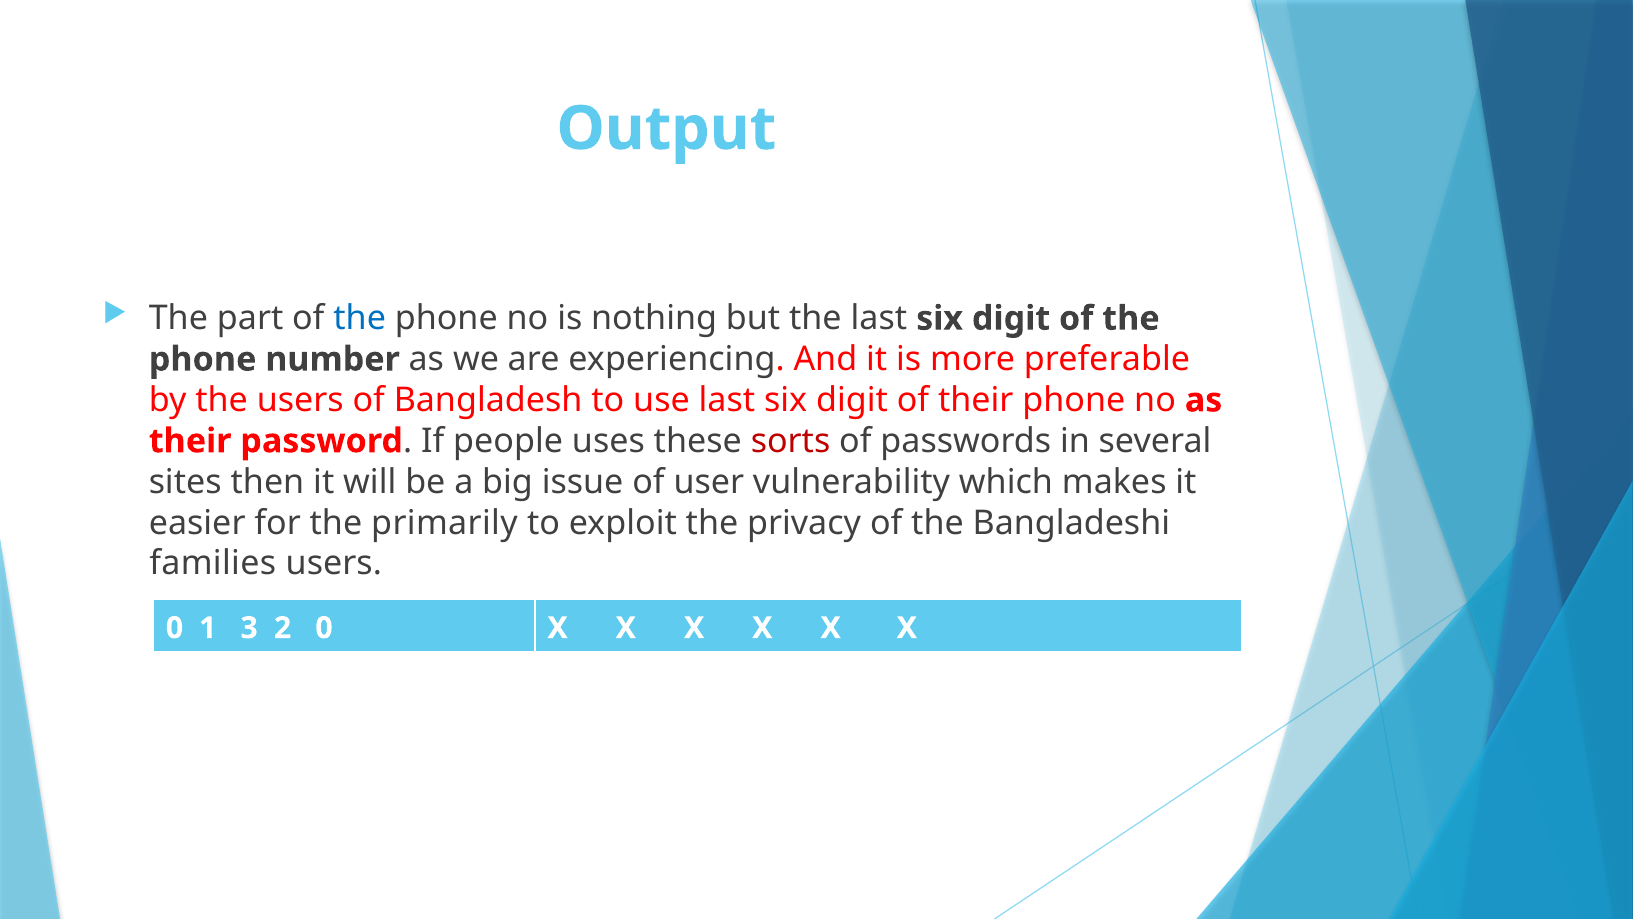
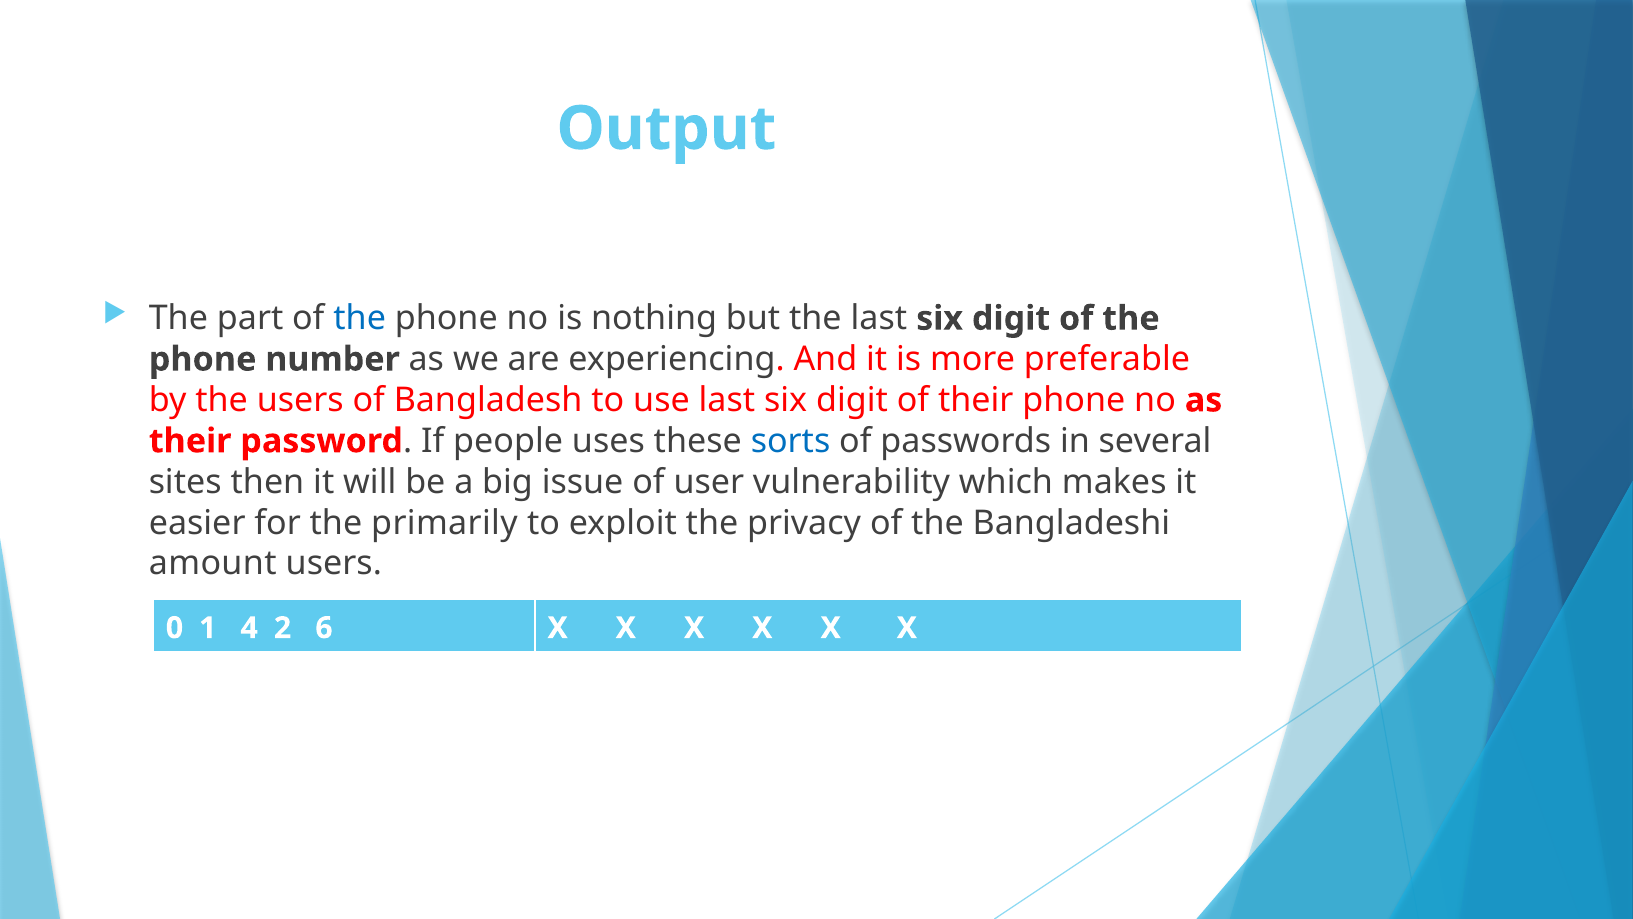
sorts colour: red -> blue (791, 441)
families: families -> amount (213, 563)
3: 3 -> 4 (249, 628)
2 0: 0 -> 6 (324, 628)
